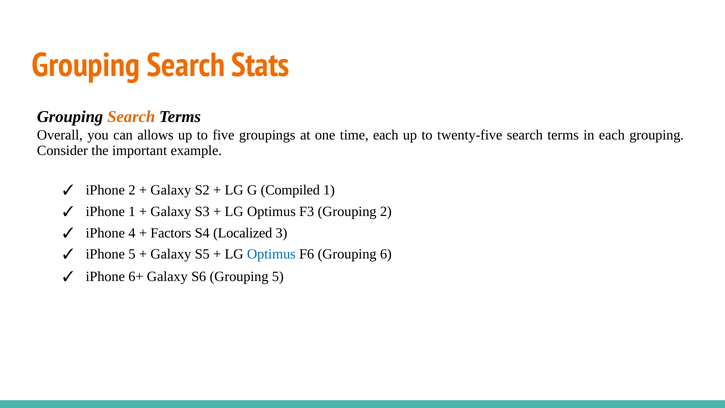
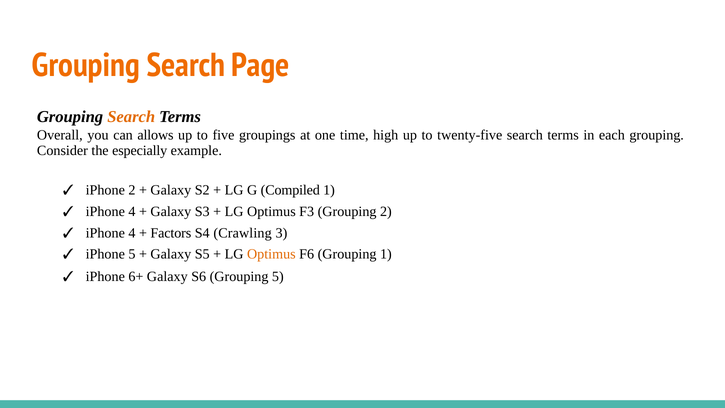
Stats: Stats -> Page (260, 65)
time each: each -> high (386, 135)
important: important -> especially (140, 151)
1: 1 -> 4 (132, 211)
Localized: Localized -> Crawling (243, 233)
Optimus colour: blue -> orange (271, 254)
Grouping 6: 6 -> 1 (386, 254)
